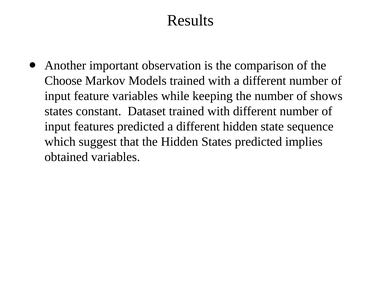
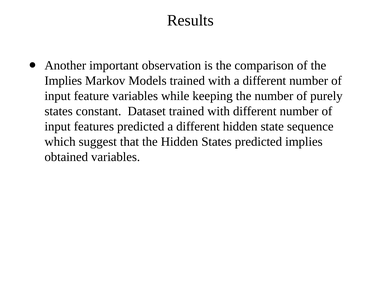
Choose: Choose -> Implies (63, 81)
shows: shows -> purely (326, 96)
